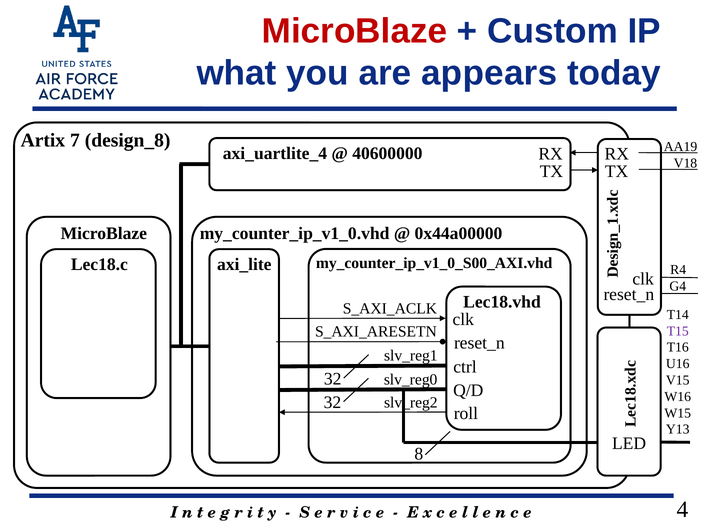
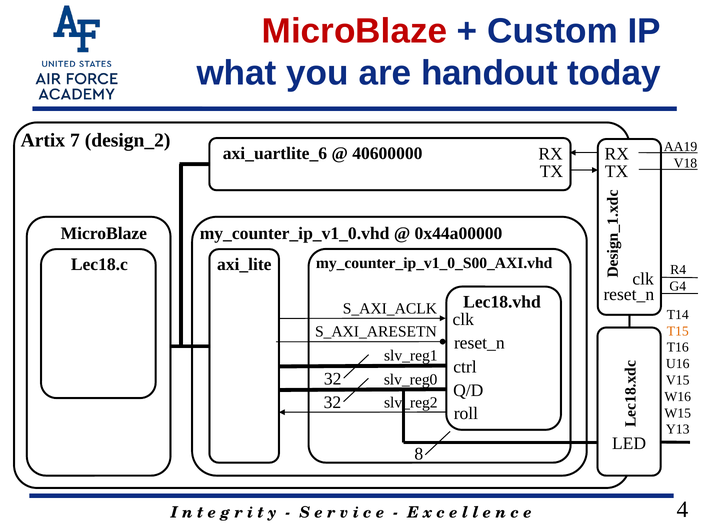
appears: appears -> handout (489, 73)
design_8: design_8 -> design_2 (128, 140)
axi_uartlite_4: axi_uartlite_4 -> axi_uartlite_6 (275, 153)
T15 colour: purple -> orange (678, 331)
